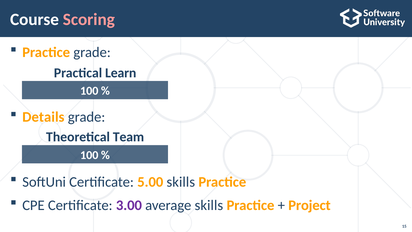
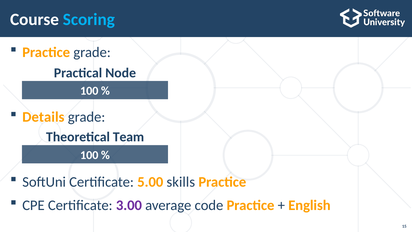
Scoring colour: pink -> light blue (89, 20)
Learn: Learn -> Node (121, 73)
average skills: skills -> code (209, 205)
Project: Project -> English (309, 205)
